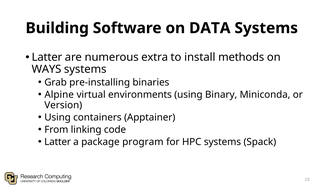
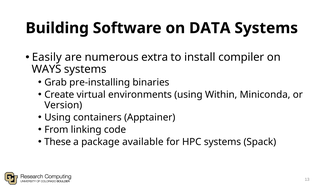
Latter: Latter -> Easily (47, 57)
methods: methods -> compiler (241, 57)
Alpine: Alpine -> Create (59, 95)
Binary: Binary -> Within (221, 95)
Latter: Latter -> These (58, 142)
program: program -> available (143, 142)
